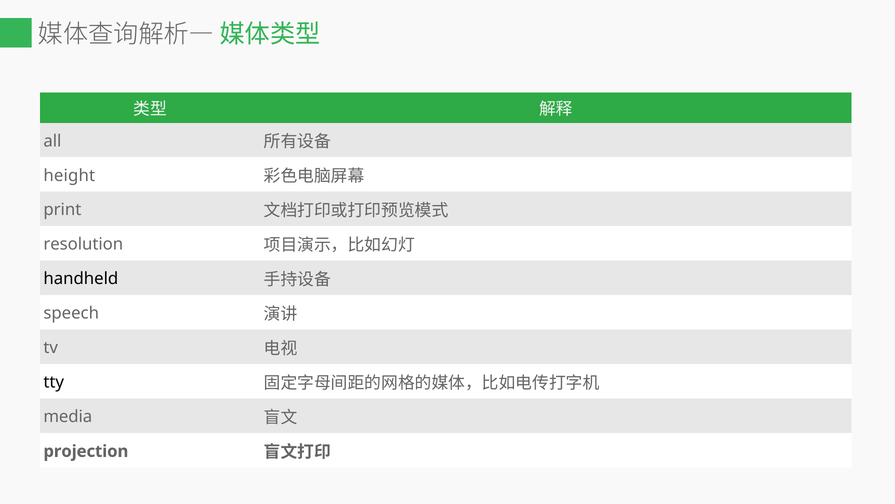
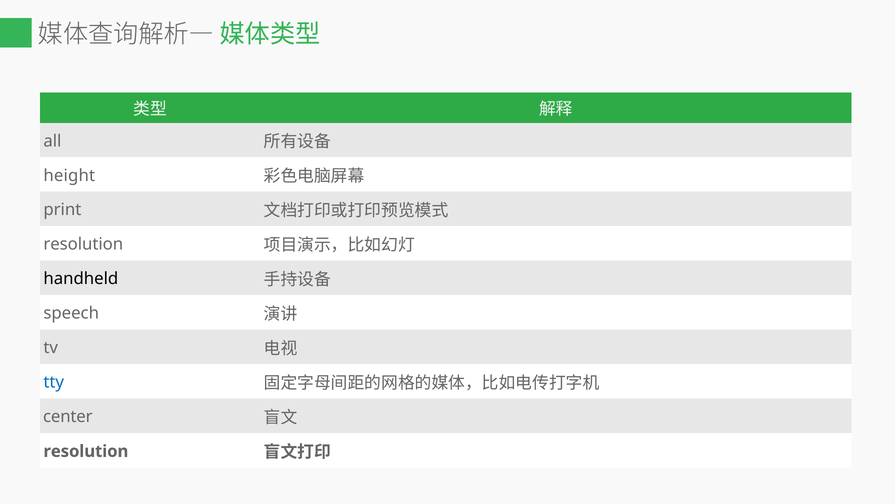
tty colour: black -> blue (54, 382)
media: media -> center (68, 416)
projection: projection -> resolution (86, 451)
